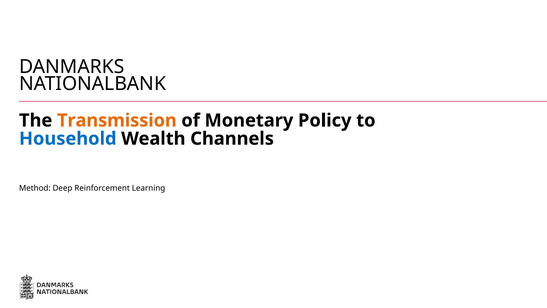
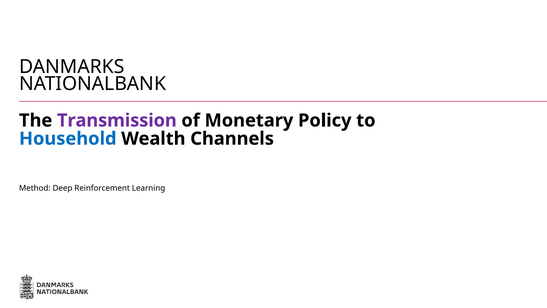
Transmission colour: orange -> purple (117, 120)
